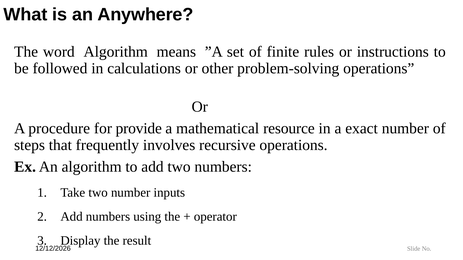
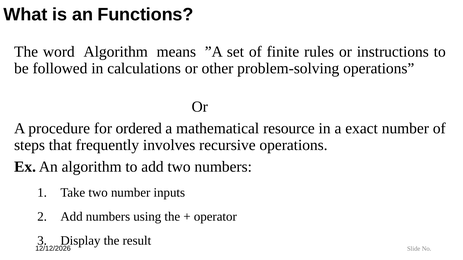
Anywhere: Anywhere -> Functions (146, 15)
provide: provide -> ordered (139, 129)
